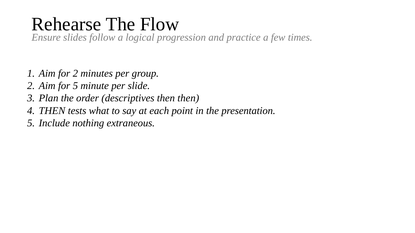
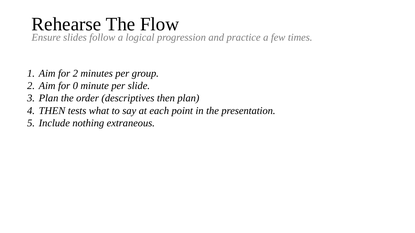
for 5: 5 -> 0 (75, 86)
then then: then -> plan (188, 98)
